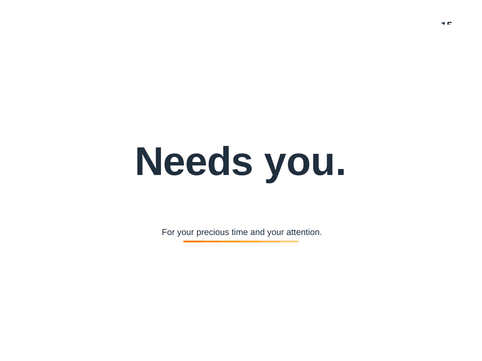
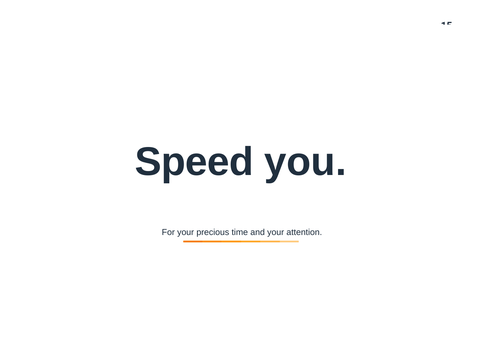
Needs: Needs -> Speed (194, 162)
